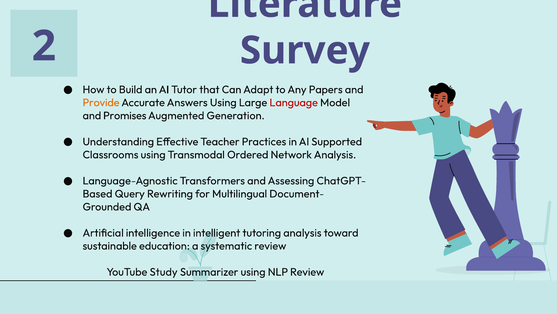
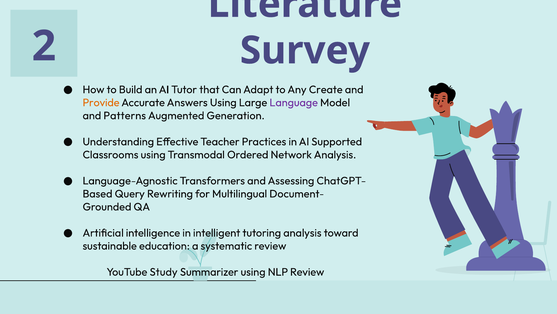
Papers: Papers -> Create (326, 89)
Language colour: red -> purple (294, 102)
Promises: Promises -> Patterns (125, 115)
